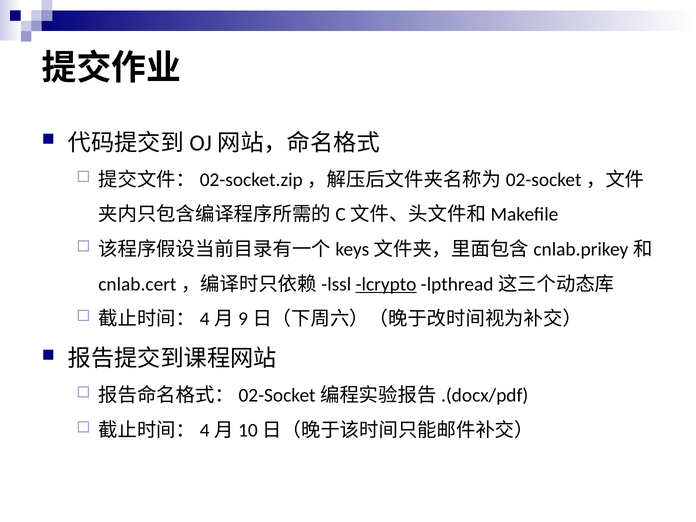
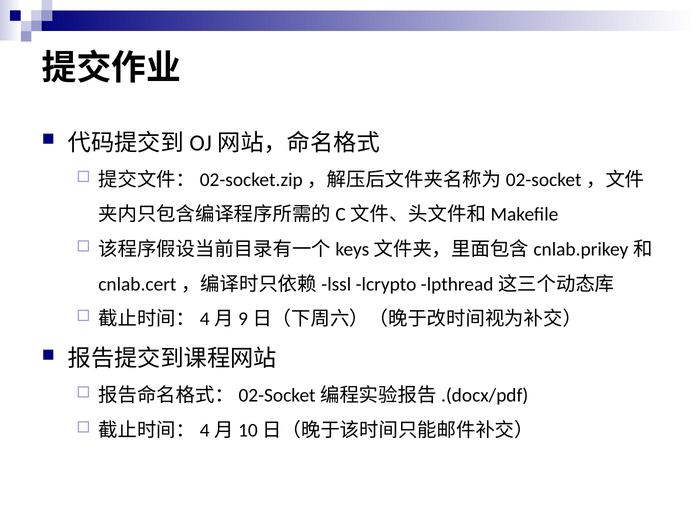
lcrypto underline: present -> none (386, 284)
